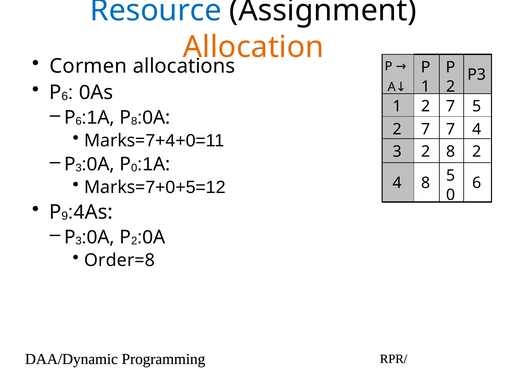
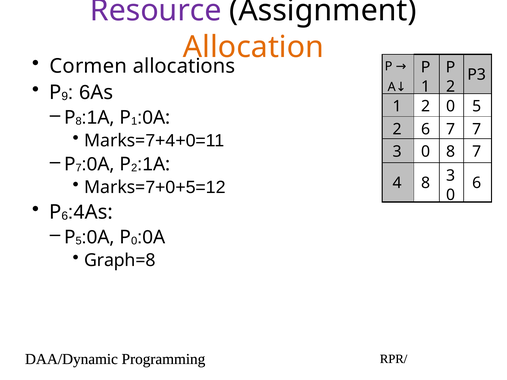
Resource colour: blue -> purple (156, 11)
6: 6 -> 9 (65, 96)
0: 0 -> 6 (85, 93)
1 2 7: 7 -> 0 (451, 106)
6: 6 -> 8 (79, 121)
8: 8 -> 1 (134, 121)
7: 7 -> 6 (426, 129)
7 4: 4 -> 7 (477, 129)
2: 2 -> 0 (426, 152)
8 2: 2 -> 7 (477, 152)
3: 3 -> 7 (79, 168)
0: 0 -> 2 (134, 168)
8 5: 5 -> 3 (451, 176)
P 9: 9 -> 6 (65, 216)
3: 3 -> 5 (79, 241)
2: 2 -> 0 (134, 241)
Order=8: Order=8 -> Graph=8 (120, 260)
